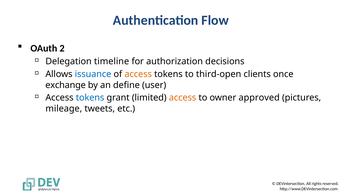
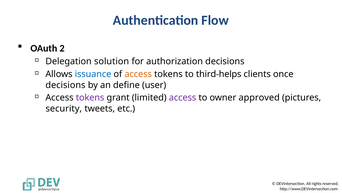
timeline: timeline -> solution (112, 61)
third-open: third-open -> third-helps (219, 74)
exchange: exchange -> decisions (65, 85)
tokens colour: blue -> purple (90, 97)
access colour: orange -> purple (183, 97)
mileage: mileage -> security (64, 108)
